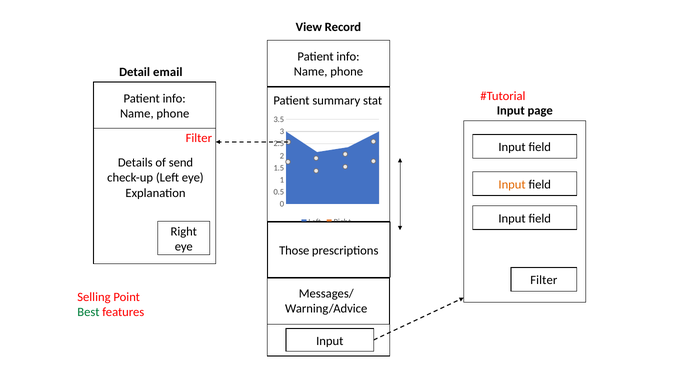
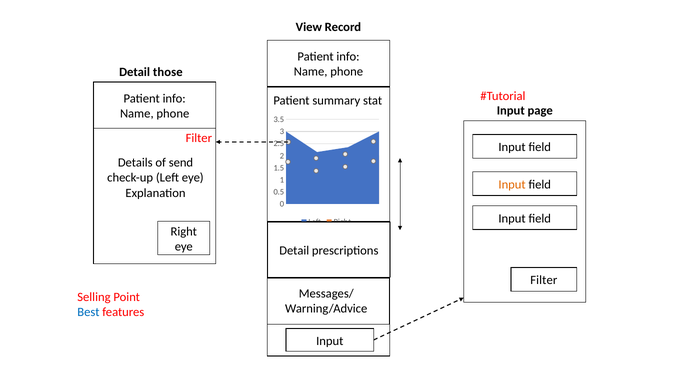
email: email -> those (168, 72)
Those: Those -> Detail (294, 251)
Best colour: green -> blue (88, 312)
